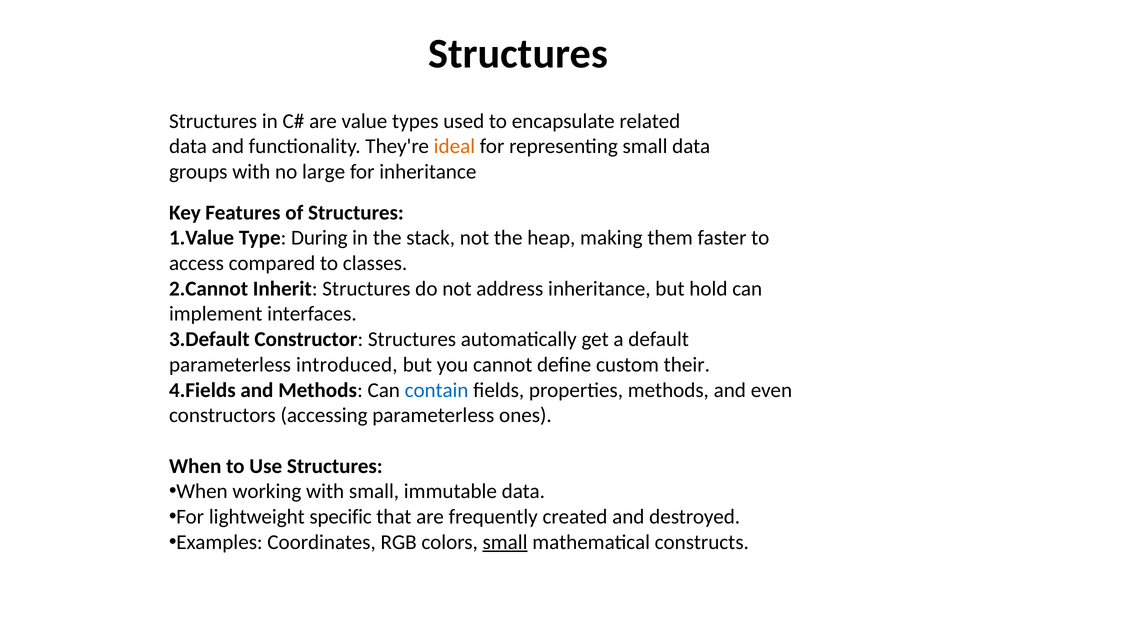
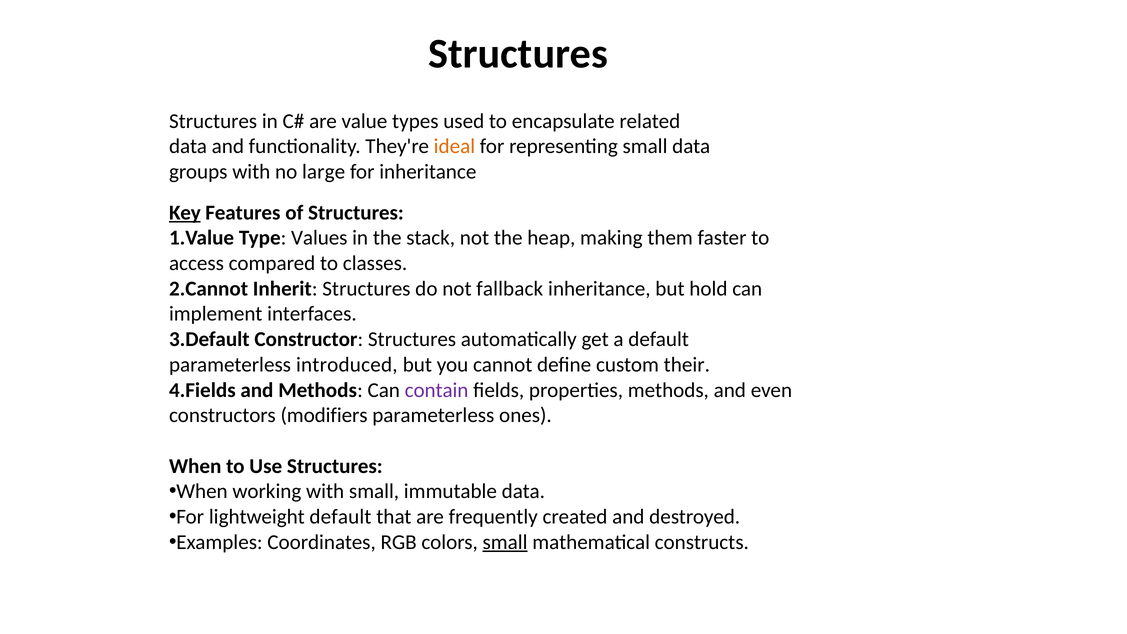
Key underline: none -> present (185, 213)
During: During -> Values (319, 238)
address: address -> fallback (510, 289)
contain colour: blue -> purple (437, 390)
accessing: accessing -> modifiers (324, 415)
lightweight specific: specific -> default (340, 517)
